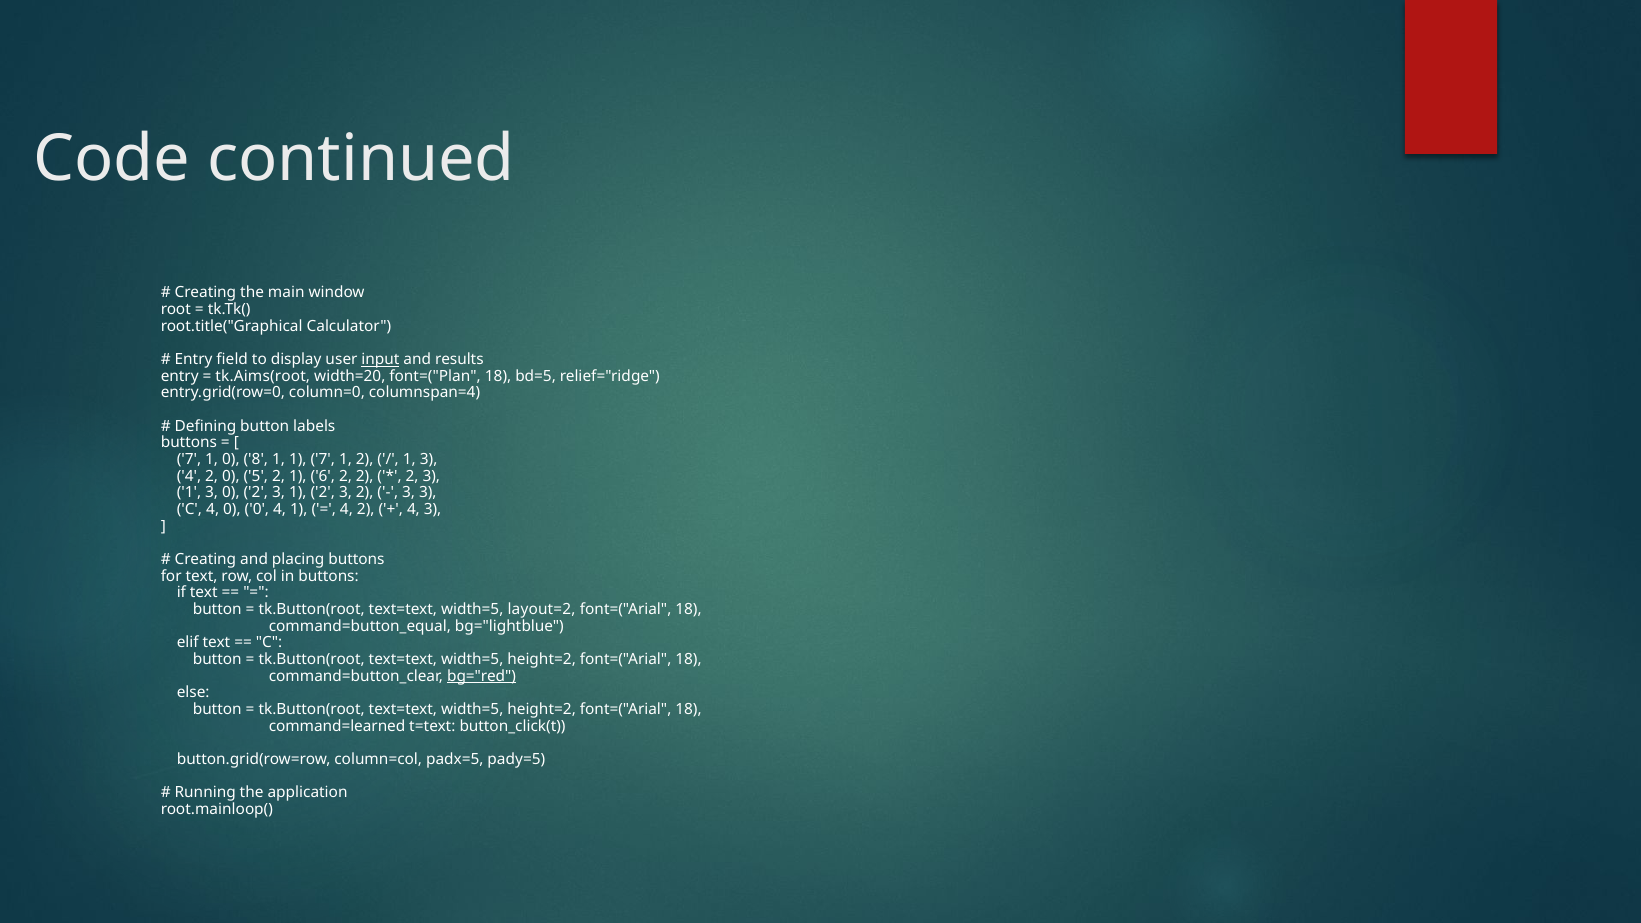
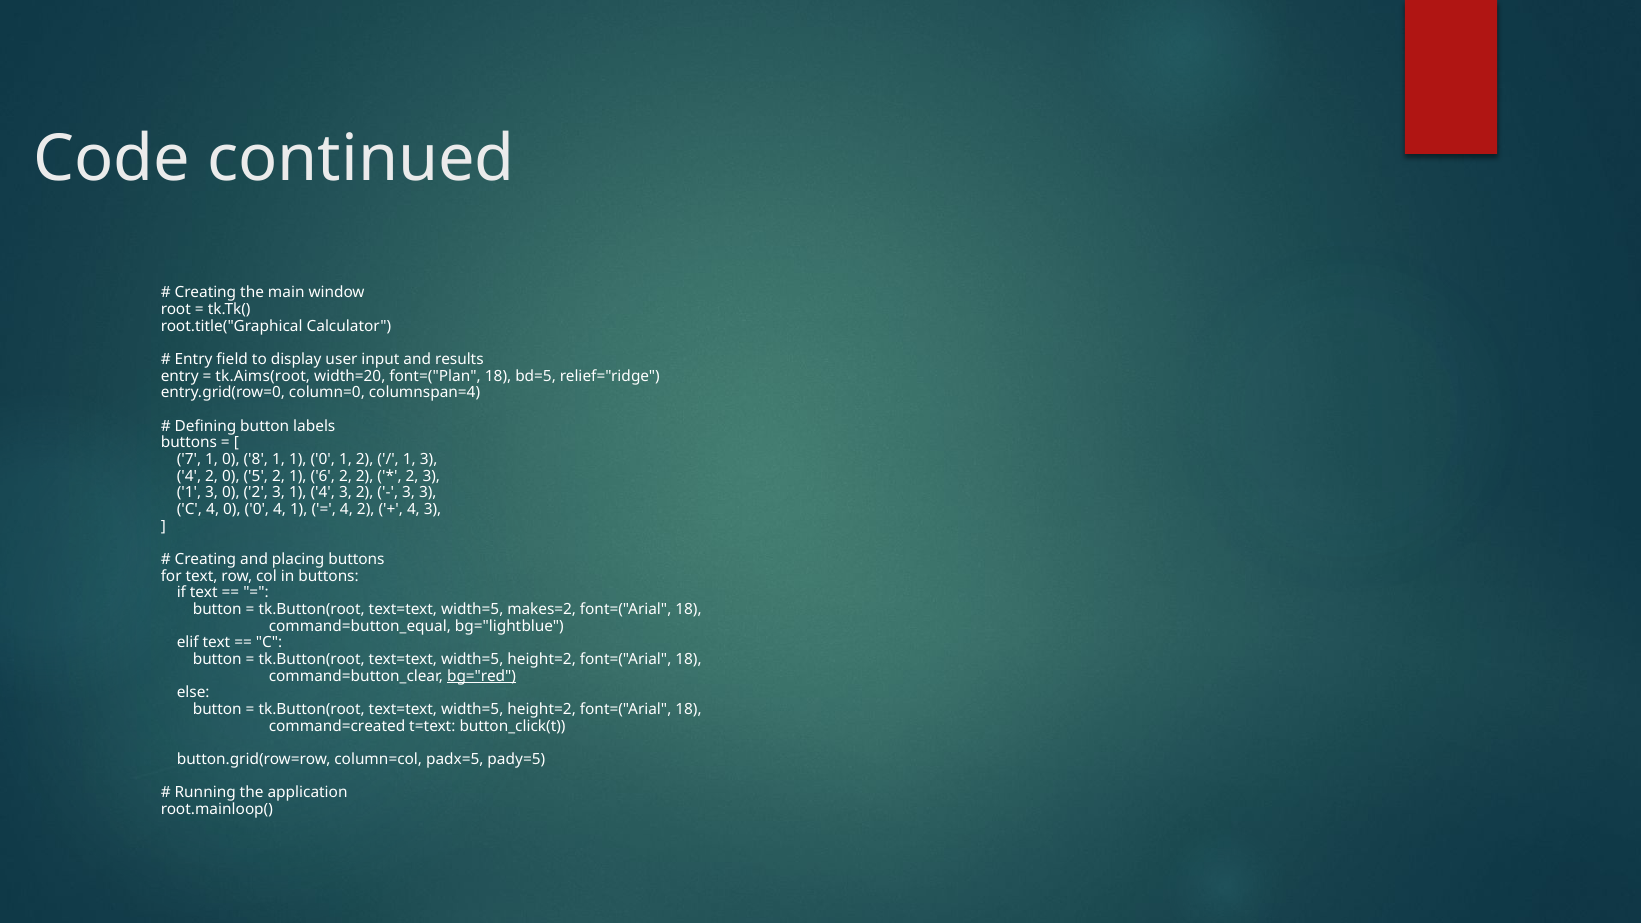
input underline: present -> none (380, 359)
1 1 7: 7 -> 0 (323, 459)
3 1 2: 2 -> 4 (323, 493)
layout=2: layout=2 -> makes=2 (542, 610)
command=learned: command=learned -> command=created (337, 726)
